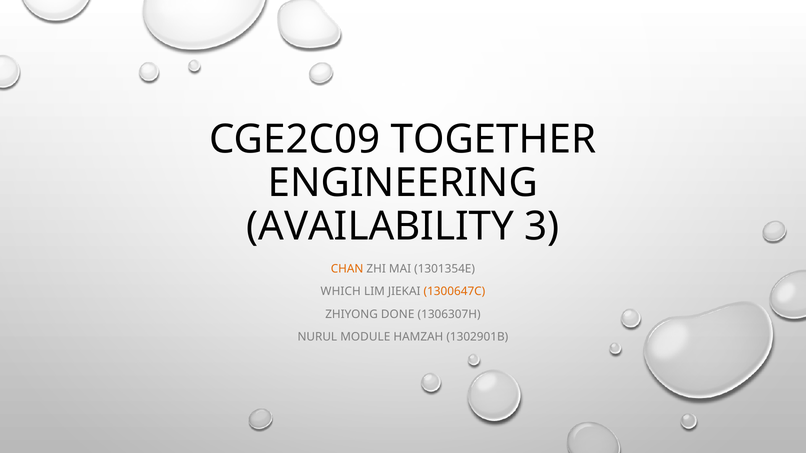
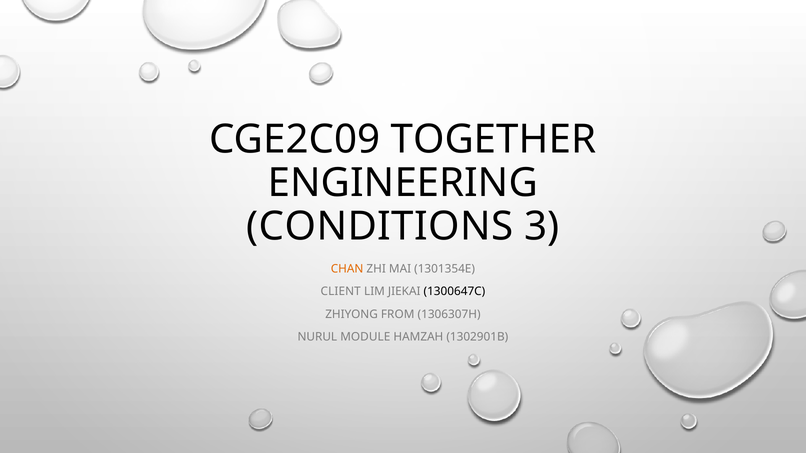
AVAILABILITY: AVAILABILITY -> CONDITIONS (380, 227)
WHICH: WHICH -> CLIENT (341, 292)
1300647C colour: orange -> black (454, 292)
DONE: DONE -> FROM (398, 314)
